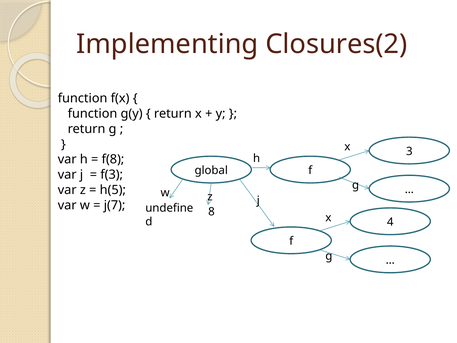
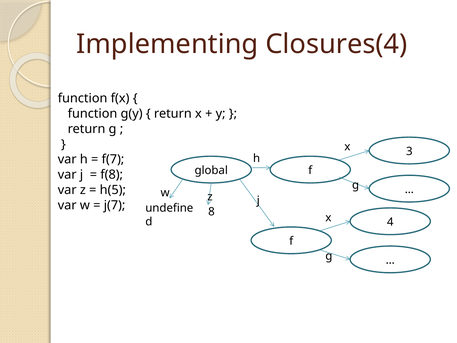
Closures(2: Closures(2 -> Closures(4 (336, 44)
f(8: f(8 -> f(7 (113, 159)
f(3: f(3 -> f(8 (112, 175)
